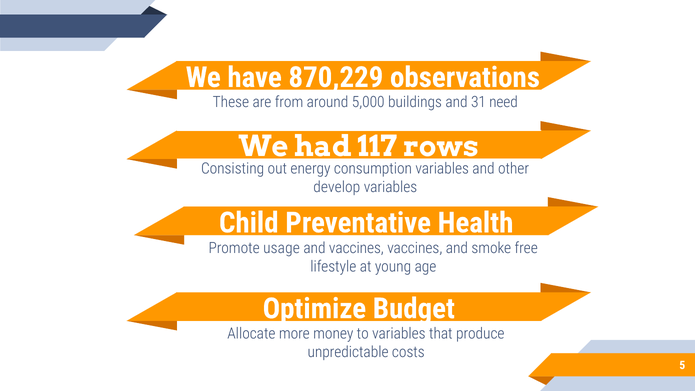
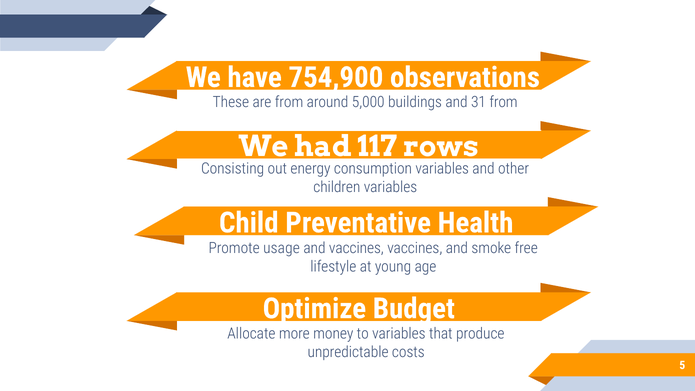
870,229: 870,229 -> 754,900 (336, 77)
31 need: need -> from (503, 102)
develop: develop -> children (337, 187)
